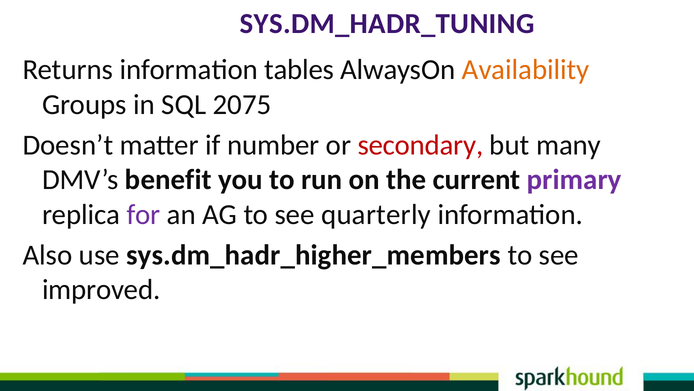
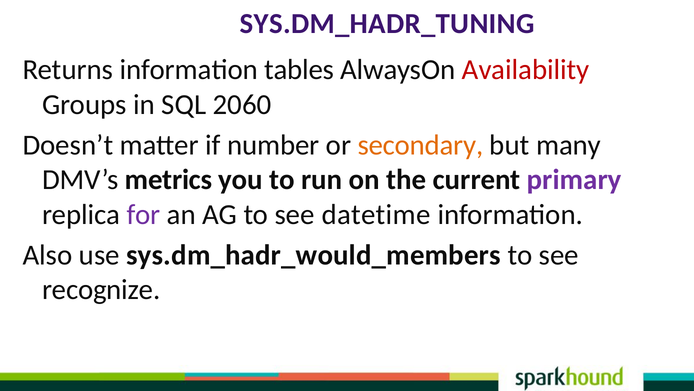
Availability colour: orange -> red (526, 70)
2075: 2075 -> 2060 (242, 104)
secondary colour: red -> orange (420, 145)
benefit: benefit -> metrics (169, 179)
quarterly: quarterly -> datetime (376, 214)
sys.dm_hadr_higher_members: sys.dm_hadr_higher_members -> sys.dm_hadr_would_members (314, 255)
improved: improved -> recognize (101, 289)
